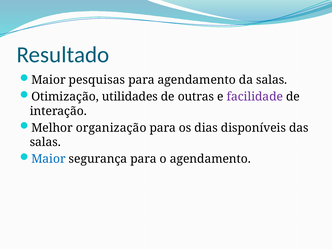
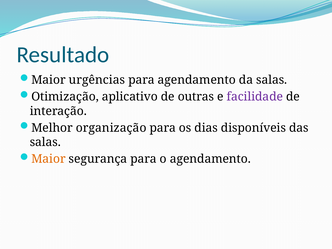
pesquisas: pesquisas -> urgências (97, 80)
utilidades: utilidades -> aplicativo (130, 97)
Maior colour: blue -> orange (48, 159)
